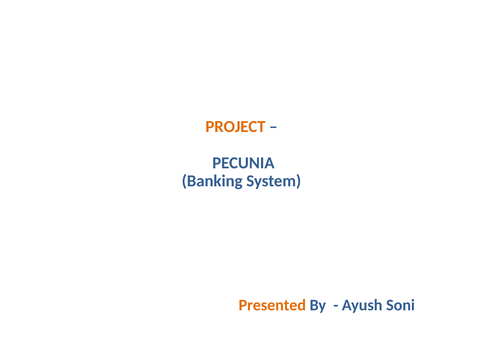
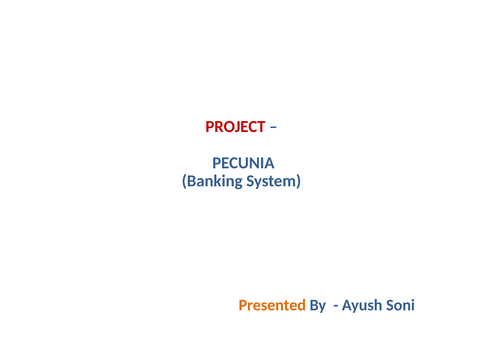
PROJECT colour: orange -> red (235, 126)
